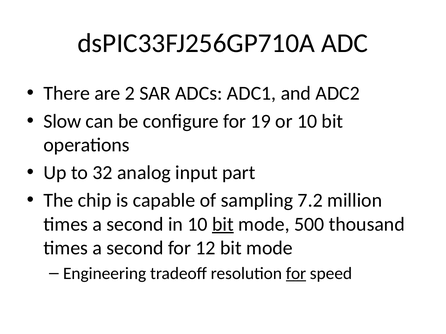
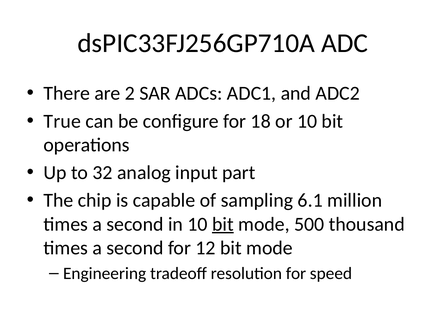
Slow: Slow -> True (62, 121)
19: 19 -> 18 (261, 121)
7.2: 7.2 -> 6.1 (310, 201)
for underline: present -> none (296, 274)
